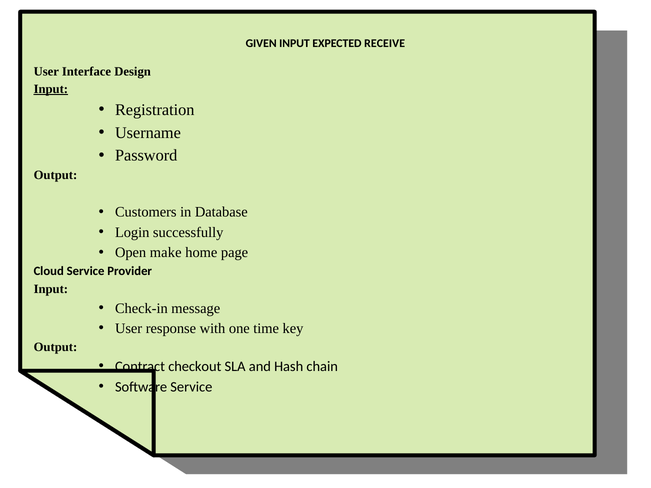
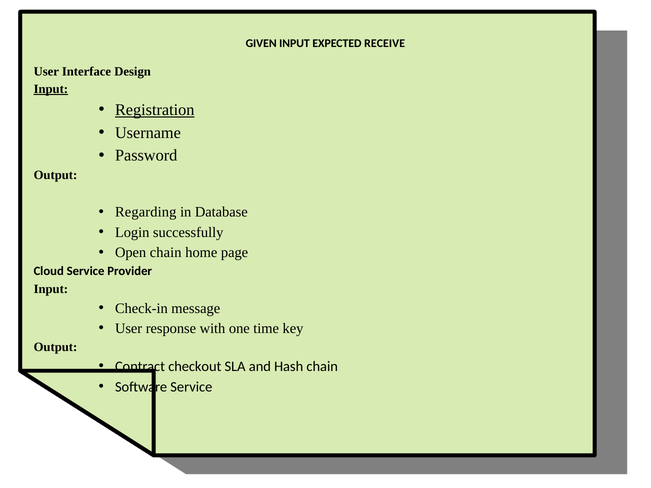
Registration underline: none -> present (155, 110)
Customers: Customers -> Regarding (146, 212)
Open make: make -> chain (166, 253)
